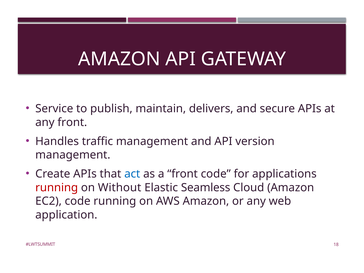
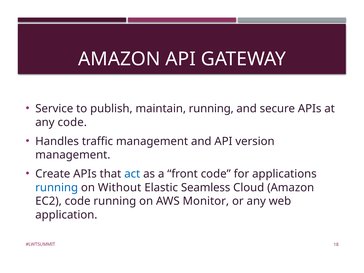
maintain delivers: delivers -> running (211, 109)
any front: front -> code (72, 122)
running colour: red -> blue (57, 188)
AWS Amazon: Amazon -> Monitor (206, 201)
